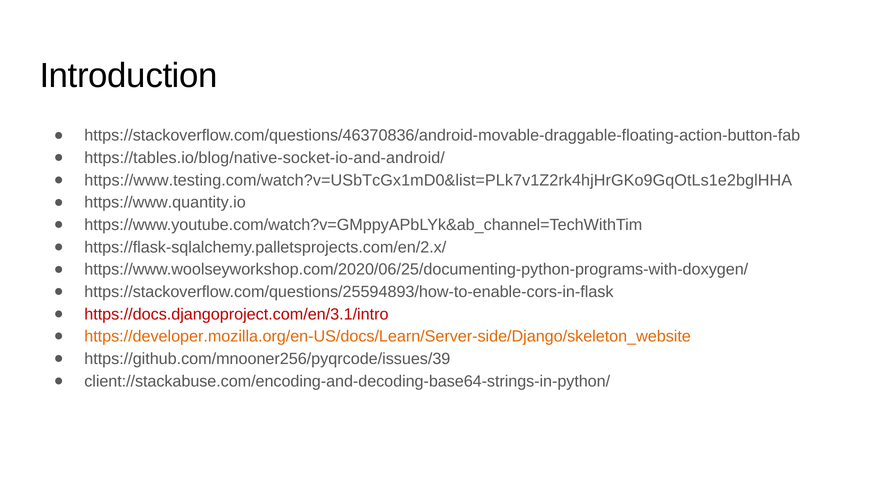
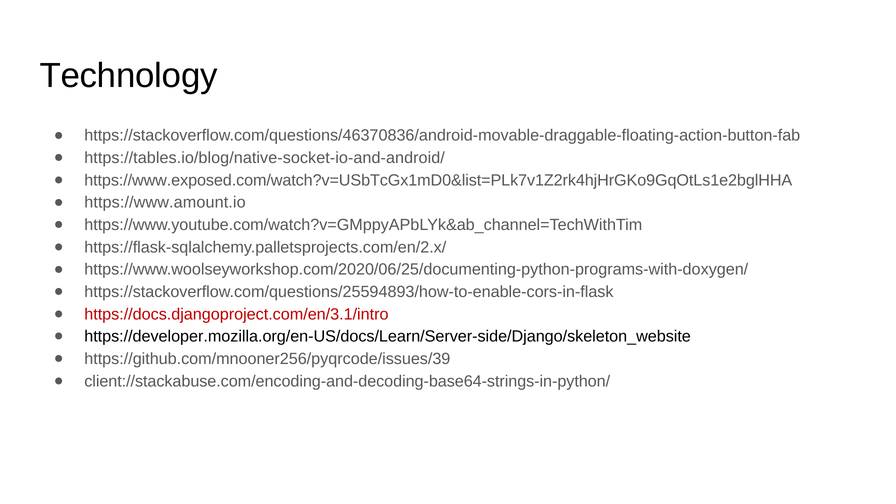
Introduction: Introduction -> Technology (129, 76)
https://www.testing.com/watch?v=USbTcGx1mD0&list=PLk7v1Z2rk4hjHrGKo9GqOtLs1e2bglHHA: https://www.testing.com/watch?v=USbTcGx1mD0&list=PLk7v1Z2rk4hjHrGKo9GqOtLs1e2bglHHA -> https://www.exposed.com/watch?v=USbTcGx1mD0&list=PLk7v1Z2rk4hjHrGKo9GqOtLs1e2bglHHA (438, 180)
https://www.quantity.io: https://www.quantity.io -> https://www.amount.io (165, 203)
https://developer.mozilla.org/en-US/docs/Learn/Server-side/Django/skeleton_website colour: orange -> black (388, 337)
